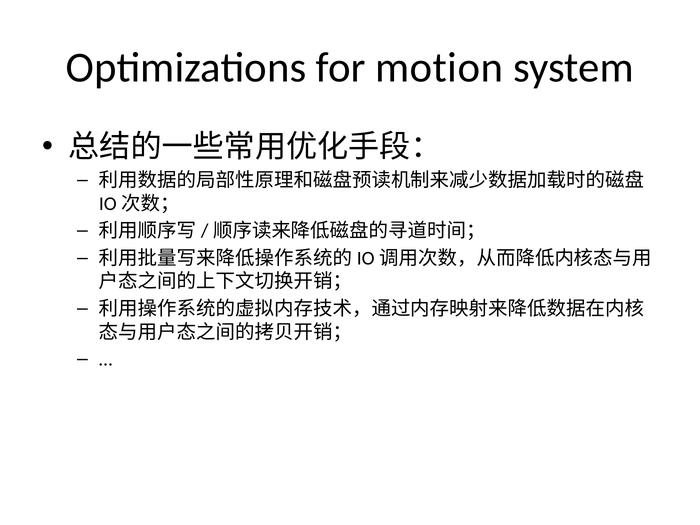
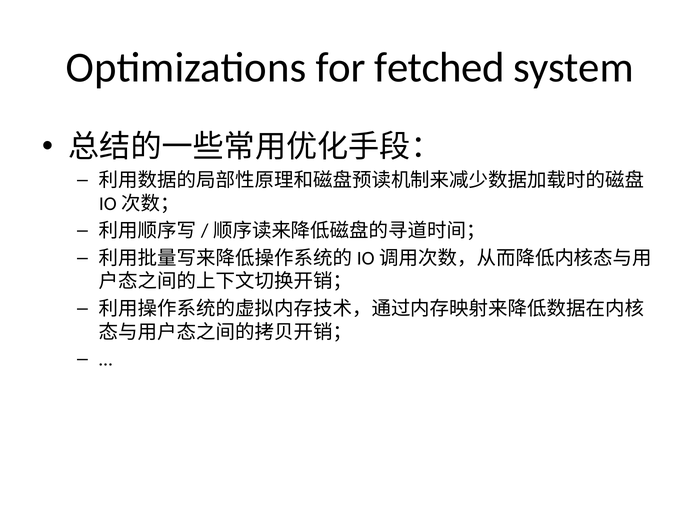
motion: motion -> fetched (440, 68)
